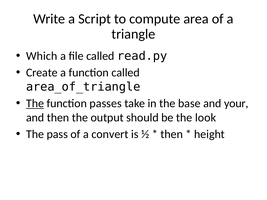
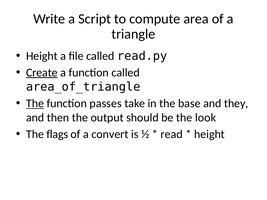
Which: Which -> Height (42, 56)
Create underline: none -> present (42, 73)
your: your -> they (236, 103)
pass: pass -> flags (57, 134)
then: then -> read (172, 134)
